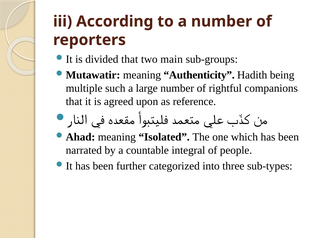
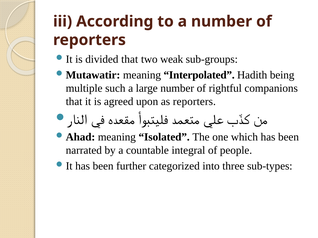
main: main -> weak (172, 59)
Authenticity: Authenticity -> Interpolated (199, 75)
as reference: reference -> reporters (194, 102)
